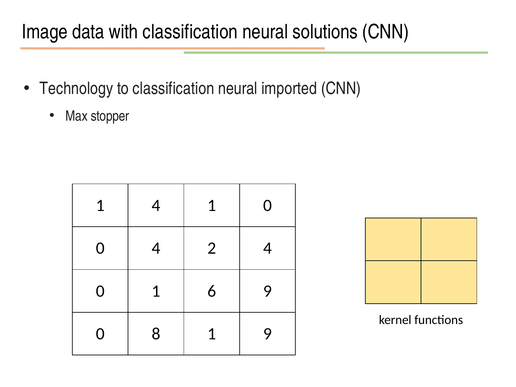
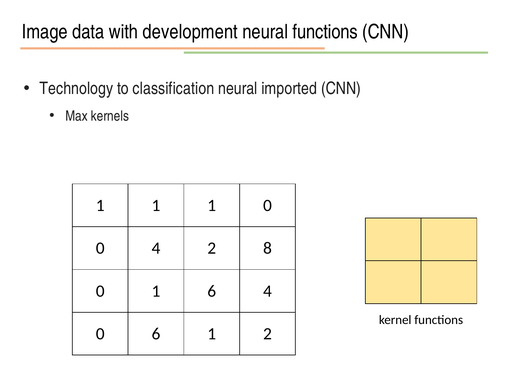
with classification: classification -> development (190, 32)
neural solutions: solutions -> functions (325, 32)
stopper: stopper -> kernels (110, 116)
4: 4 -> 1 (156, 205)
2 4: 4 -> 8 (267, 248)
6 9: 9 -> 4 (267, 291)
0 8: 8 -> 6 (156, 334)
1 9: 9 -> 2 (267, 334)
